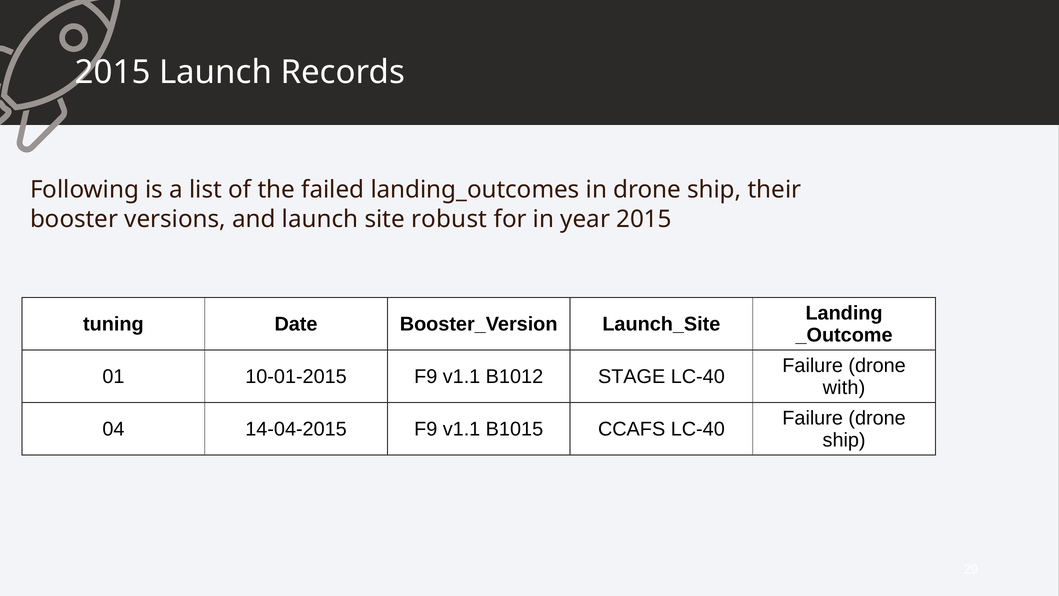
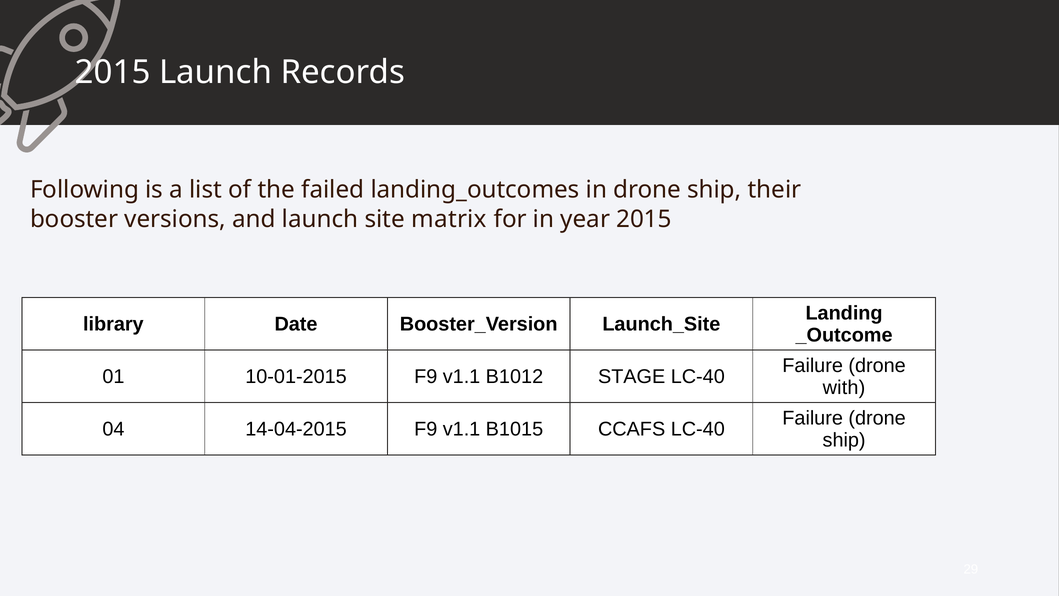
robust: robust -> matrix (449, 219)
tuning: tuning -> library (113, 324)
